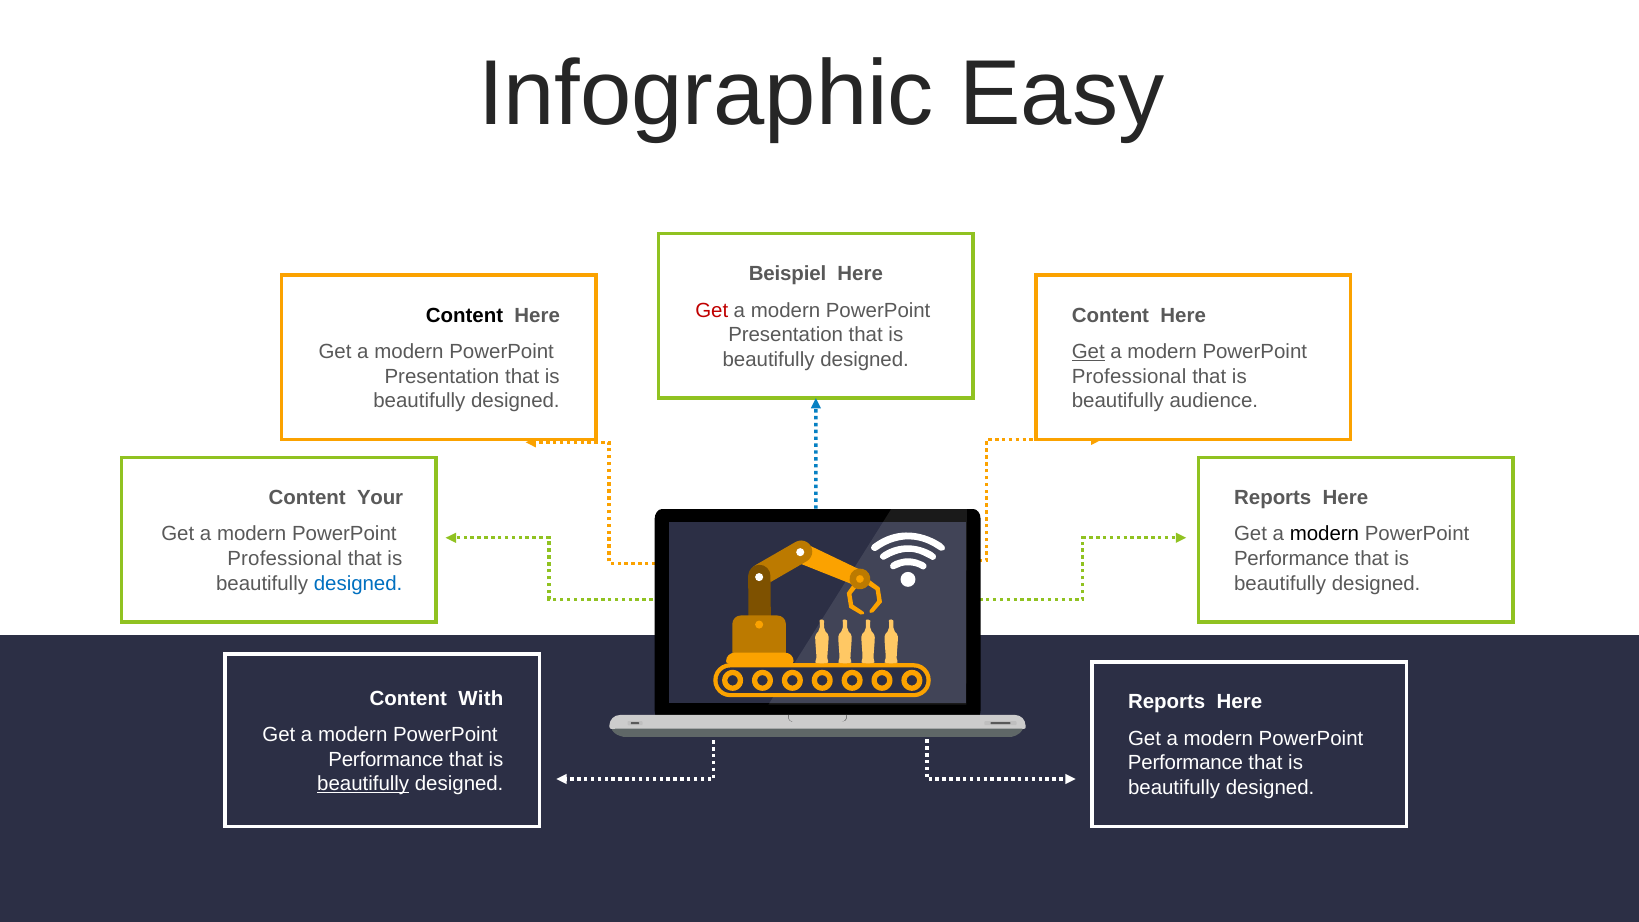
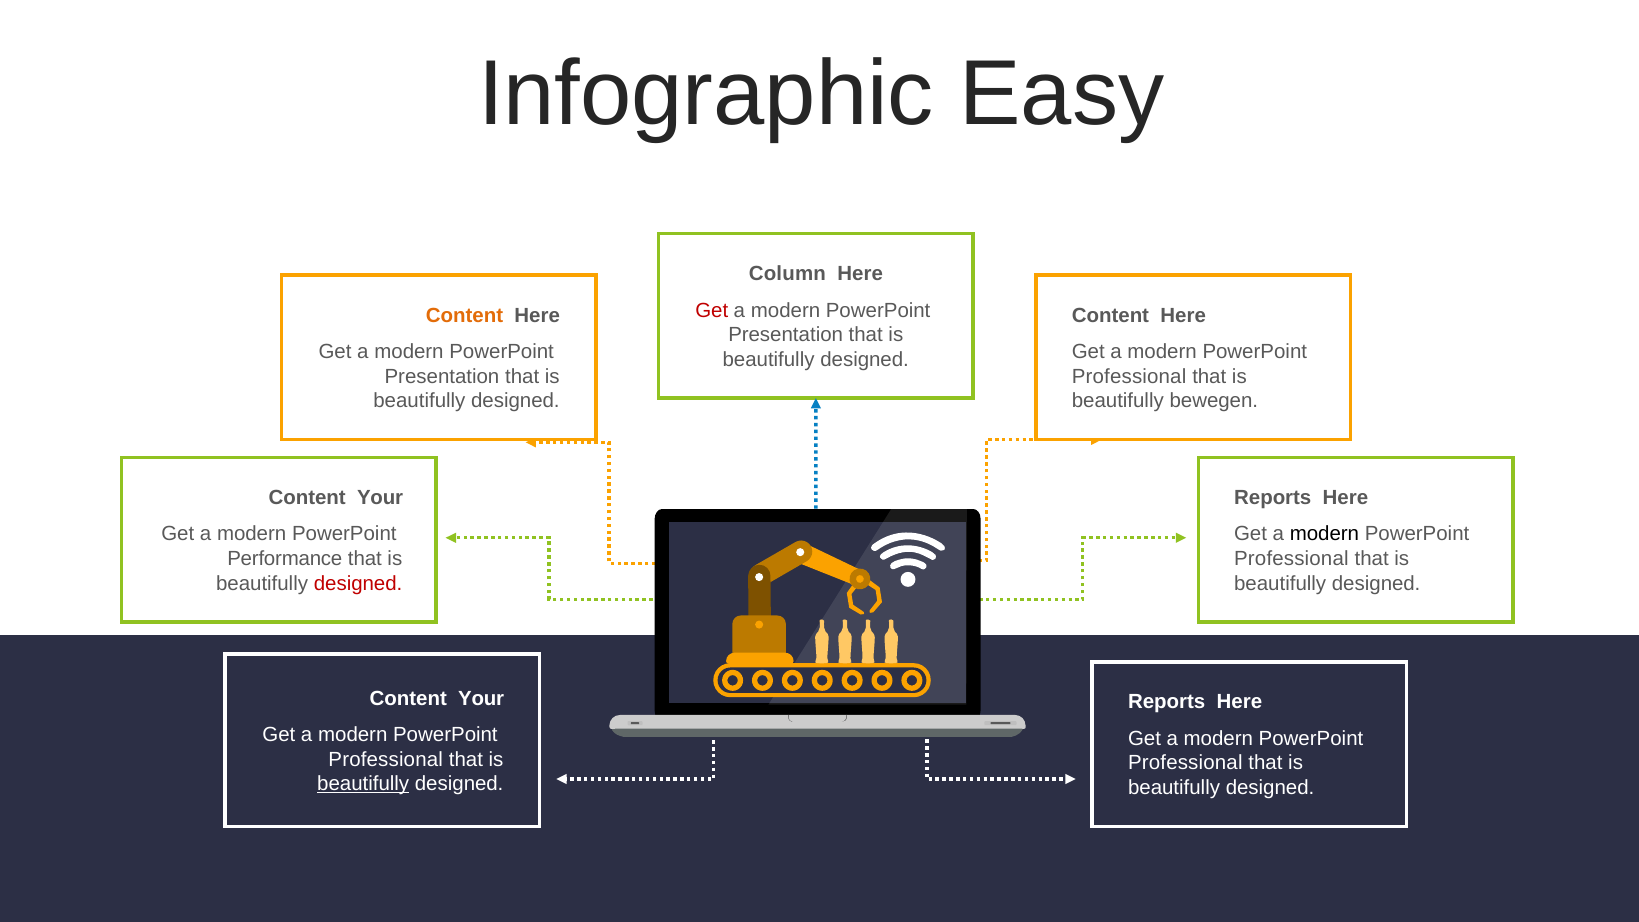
Beispiel: Beispiel -> Column (787, 274)
Content colour: black -> orange (464, 316)
Get underline: present -> none (1088, 352)
audience: audience -> bewegen (1214, 401)
Professional: Professional -> Performance (285, 559)
Performance: Performance -> Professional (1291, 559)
designed colour: blue -> red (358, 583)
With: With -> Your (481, 698)
Performance: Performance -> Professional (386, 759)
Performance: Performance -> Professional (1185, 763)
